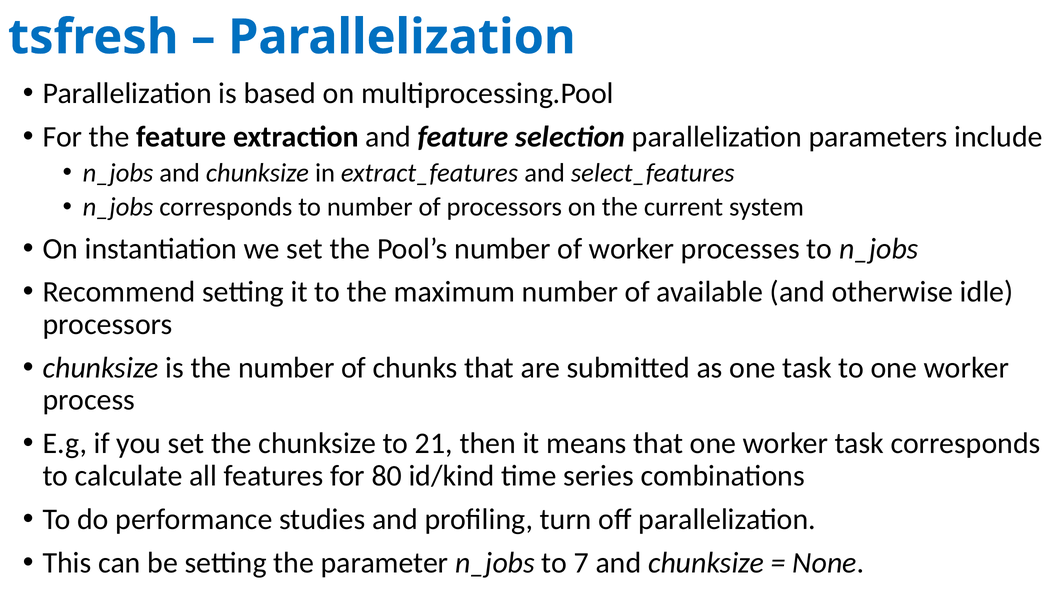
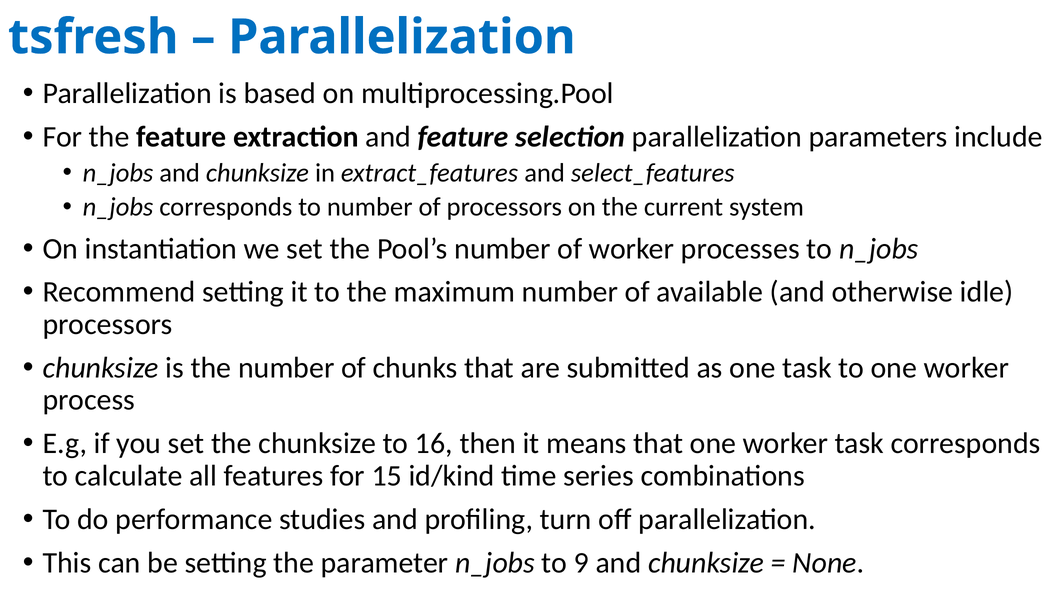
21: 21 -> 16 (434, 443)
80: 80 -> 15 (387, 476)
7: 7 -> 9 (581, 563)
